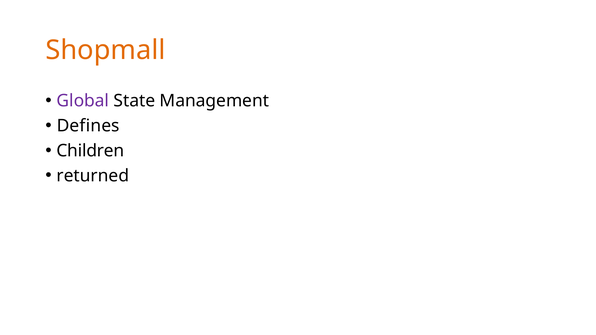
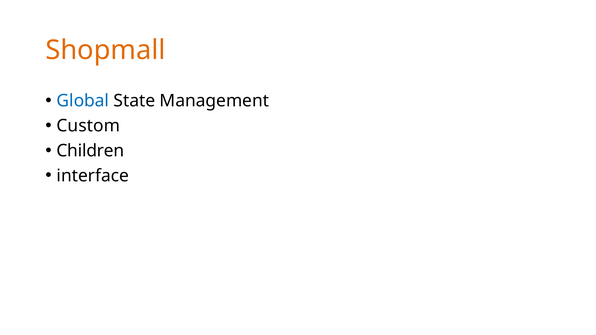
Global colour: purple -> blue (83, 101)
Defines: Defines -> Custom (88, 126)
returned: returned -> interface (93, 176)
